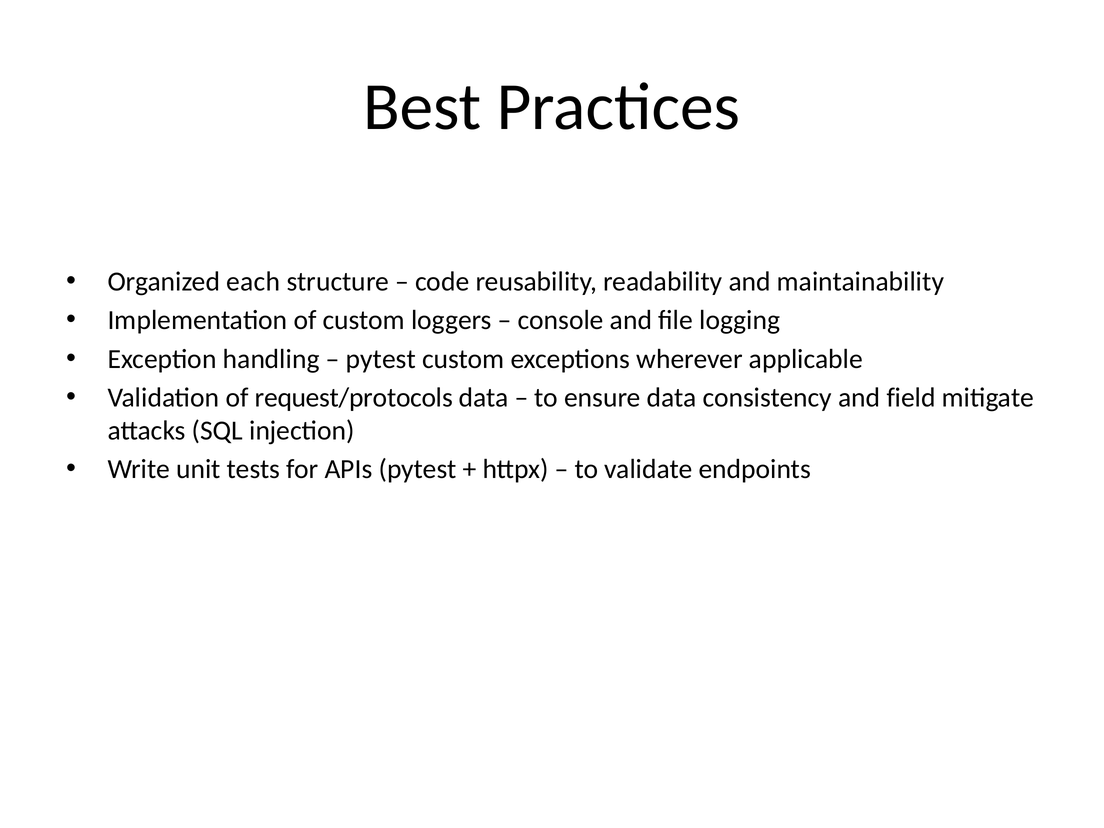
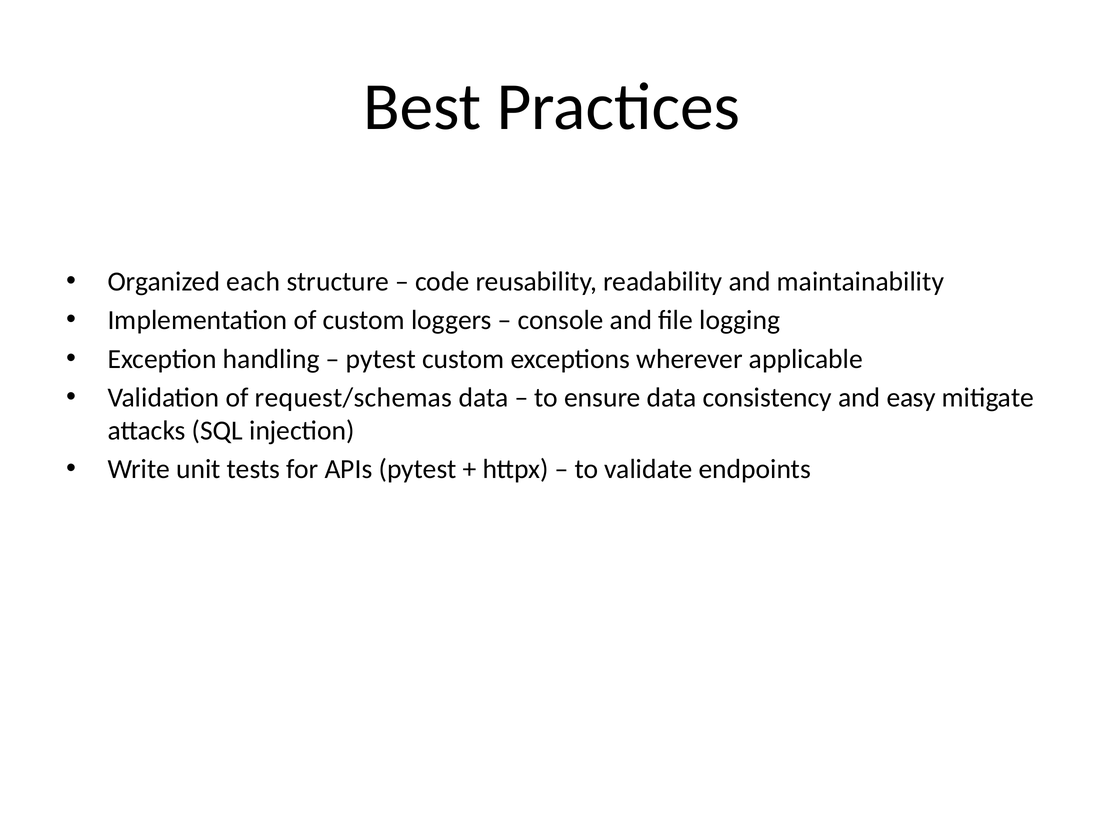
request/protocols: request/protocols -> request/schemas (353, 398)
field: field -> easy (911, 398)
